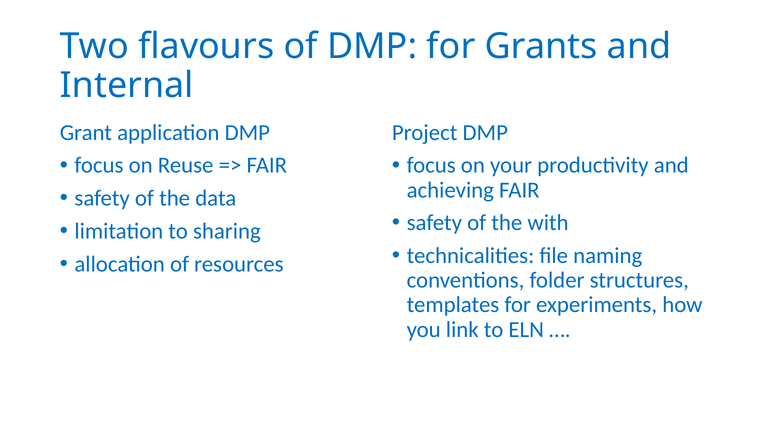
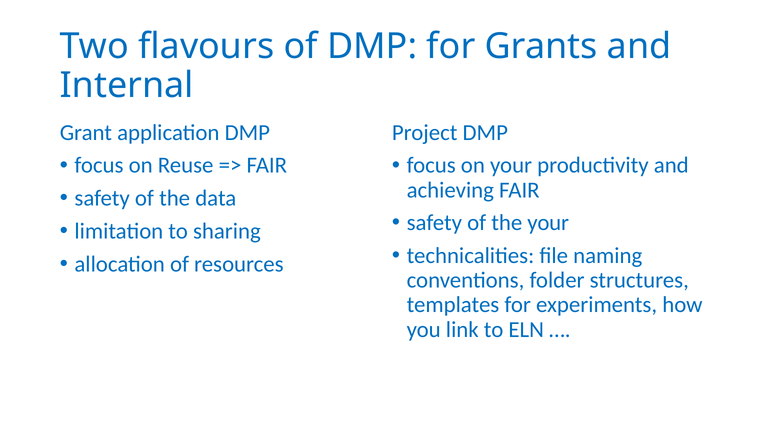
the with: with -> your (548, 223)
